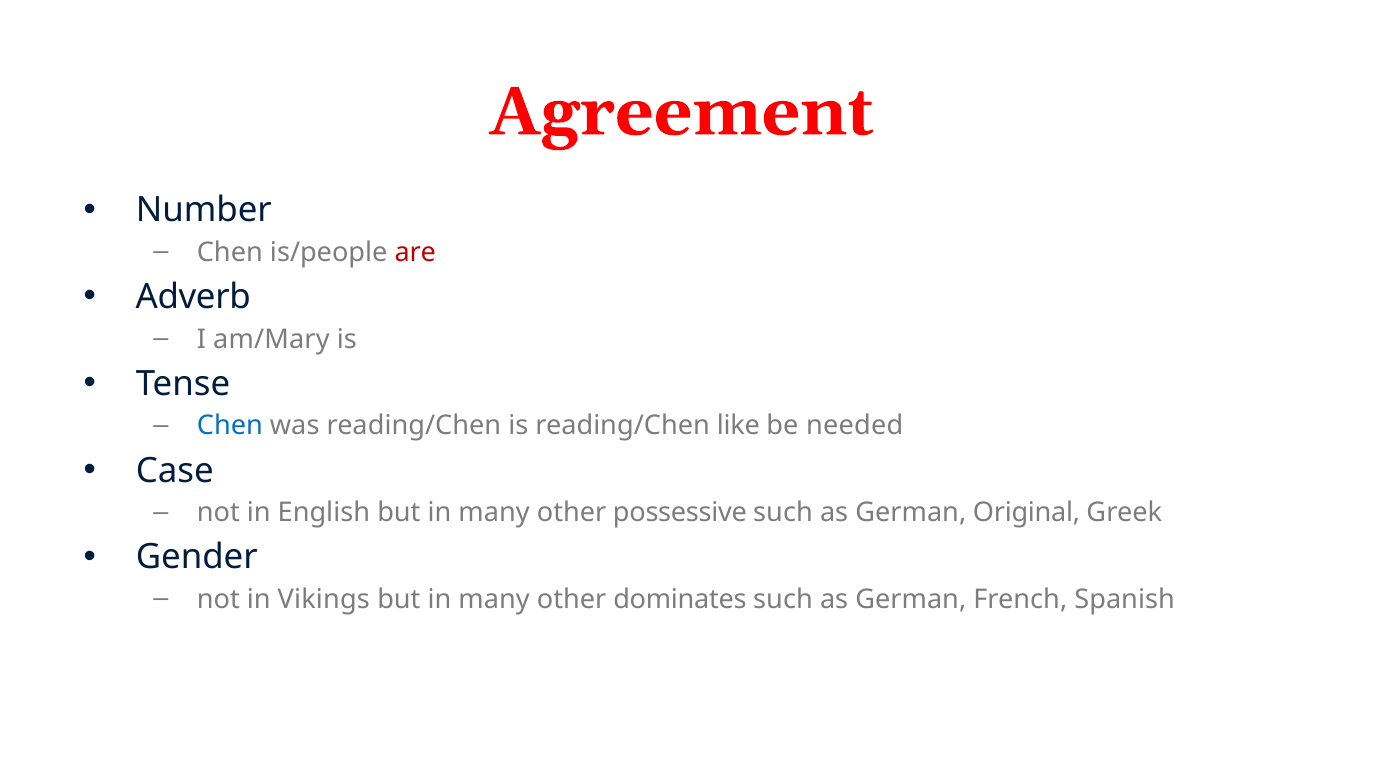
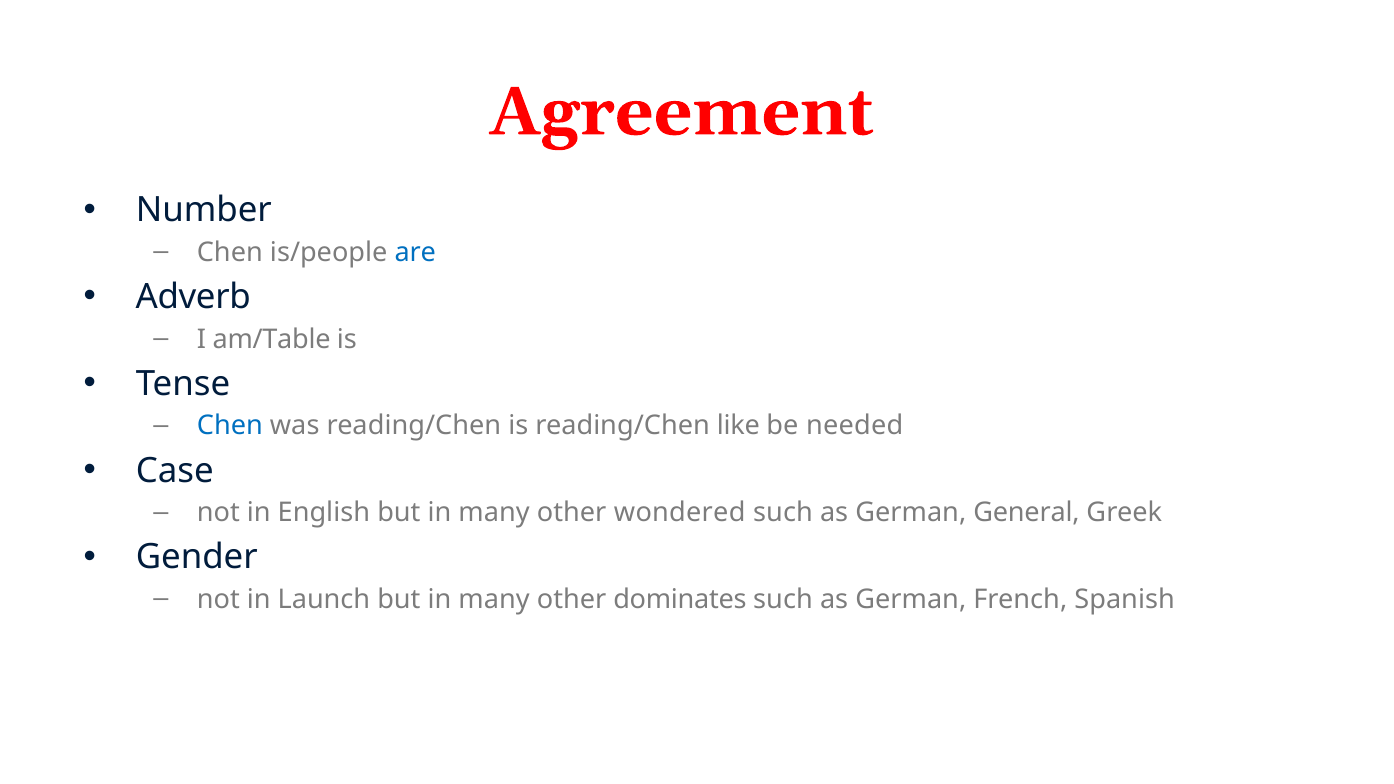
are colour: red -> blue (415, 253)
am/Mary: am/Mary -> am/Table (272, 339)
possessive: possessive -> wondered (680, 513)
Original: Original -> General (1026, 513)
Vikings: Vikings -> Launch (324, 600)
